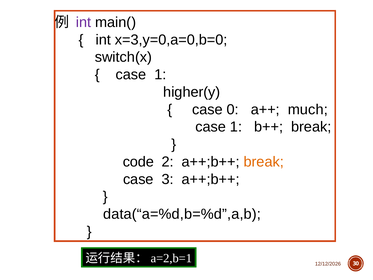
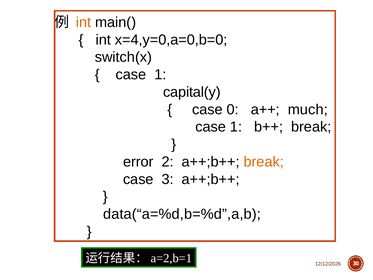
int colour: purple -> orange (83, 22)
x=3,y=0,a=0,b=0: x=3,y=0,a=0,b=0 -> x=4,y=0,a=0,b=0 (171, 40)
higher(y: higher(y -> capital(y (192, 92)
code: code -> error (138, 162)
